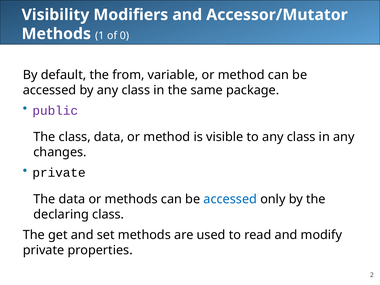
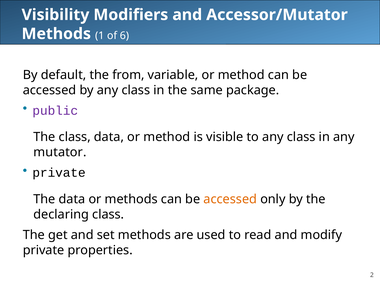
0: 0 -> 6 (124, 36)
changes: changes -> mutator (60, 152)
accessed colour: blue -> orange (230, 199)
